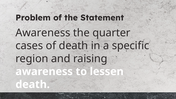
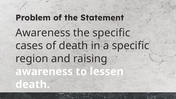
the quarter: quarter -> specific (111, 33)
